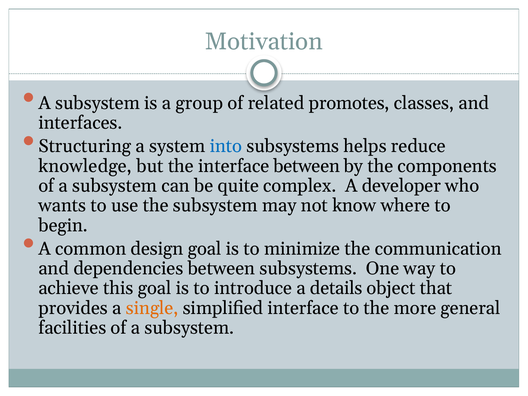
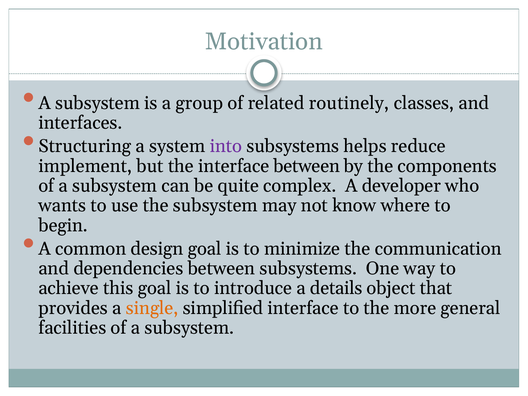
promotes: promotes -> routinely (349, 103)
into colour: blue -> purple (226, 146)
knowledge: knowledge -> implement (85, 166)
